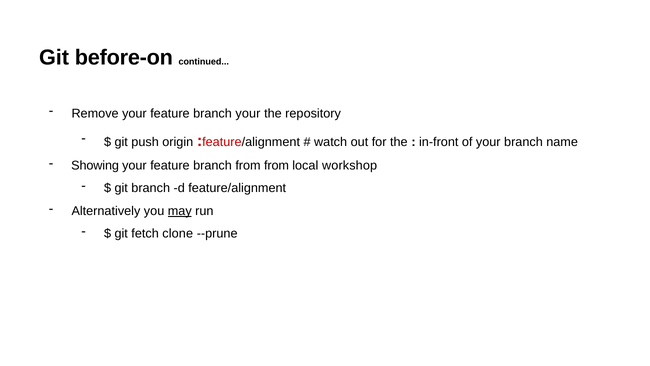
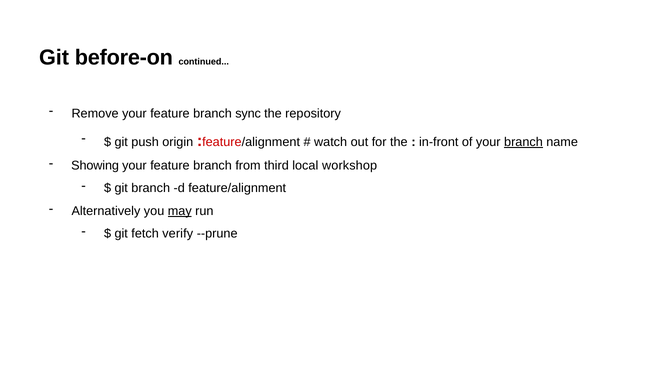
branch your: your -> sync (248, 113)
branch underline: none -> present (523, 142)
from from: from -> third (276, 165)
clone: clone -> verify (178, 234)
